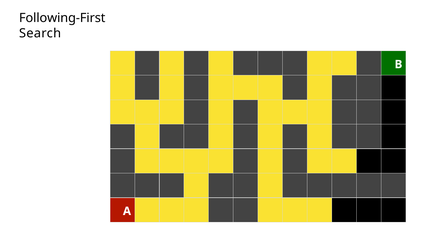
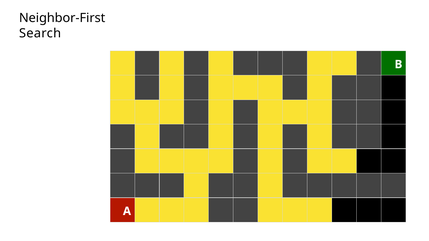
Following-First: Following-First -> Neighbor-First (62, 18)
